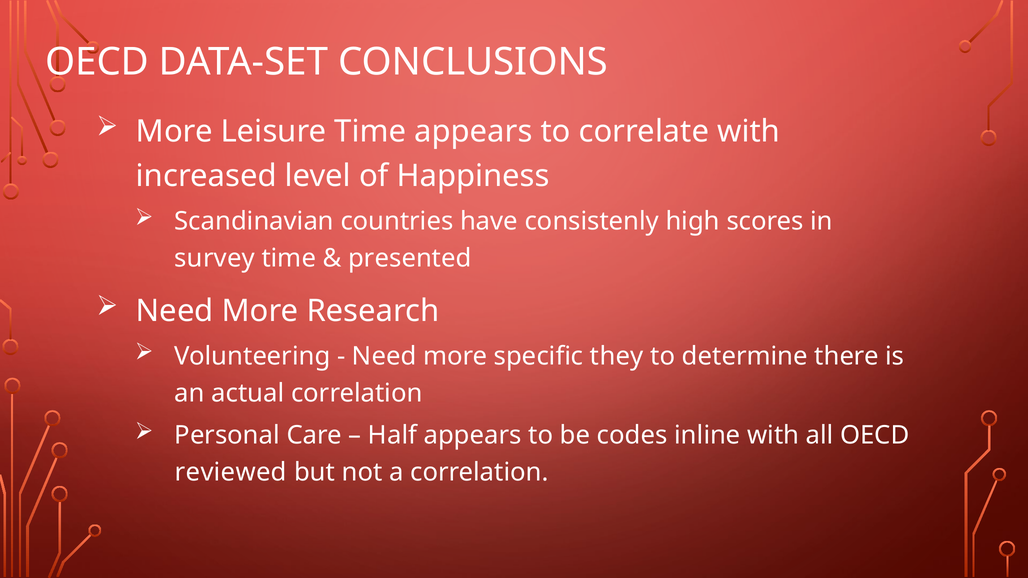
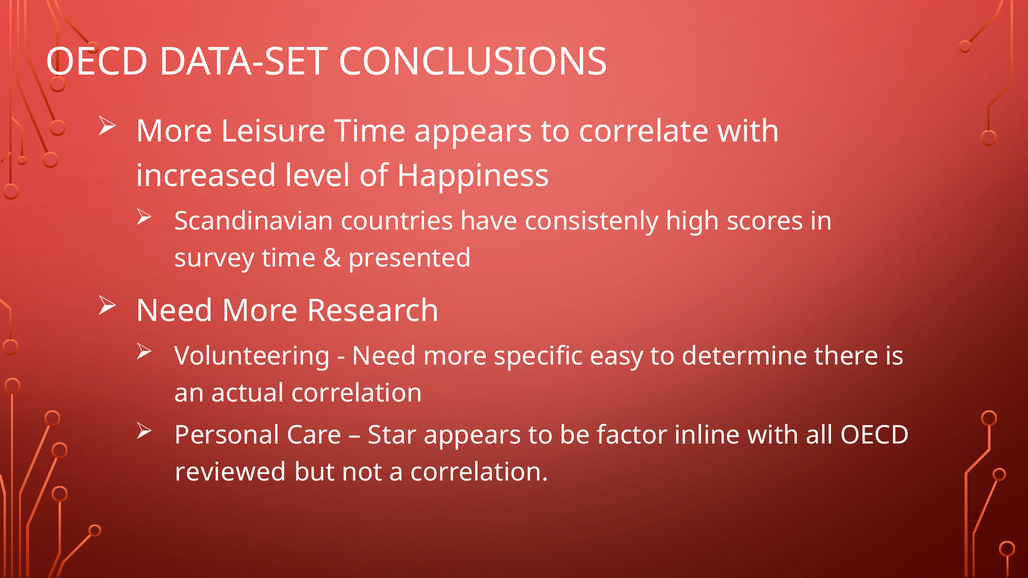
they: they -> easy (617, 356)
Half: Half -> Star (392, 436)
codes: codes -> factor (632, 436)
